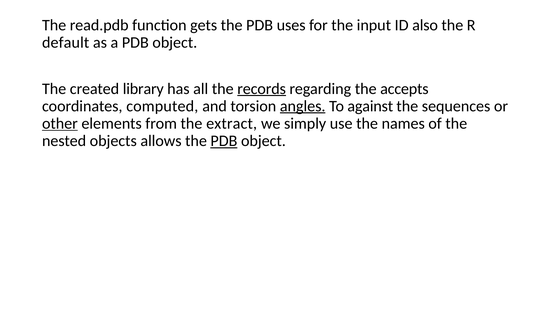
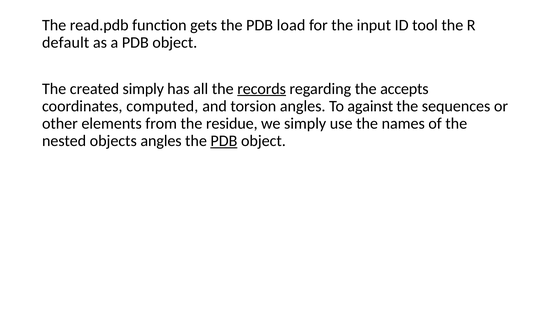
uses: uses -> load (291, 25)
also: also -> tool (425, 25)
created library: library -> simply (143, 89)
angles underline: present -> none (303, 106)
other underline: present -> none (60, 123)
extract: extract -> residue (232, 123)
objects allows: allows -> angles (161, 141)
